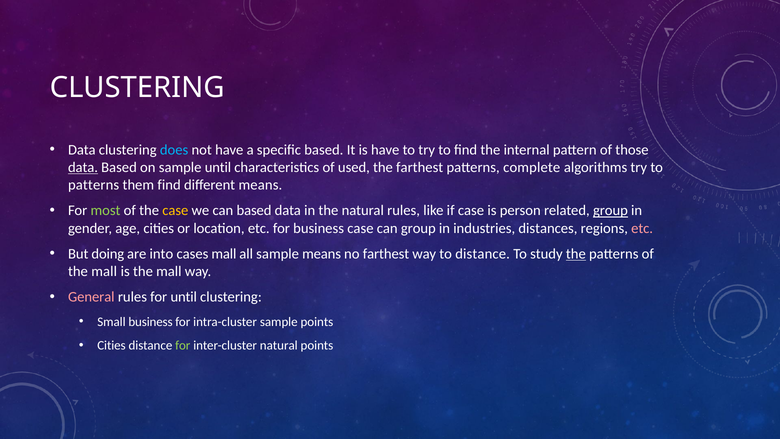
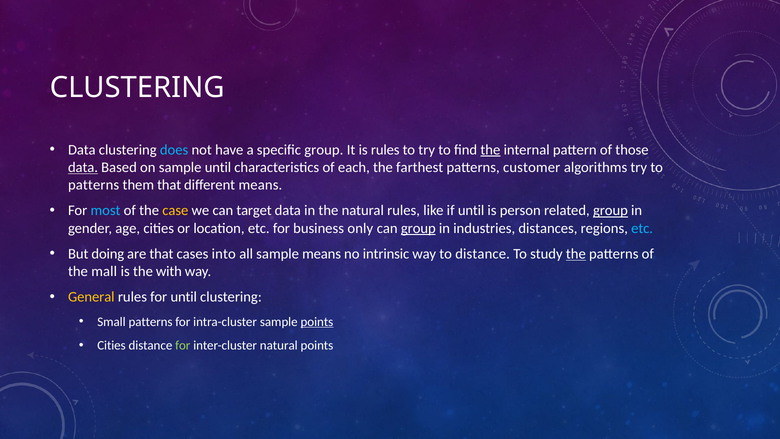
specific based: based -> group (324, 150)
is have: have -> rules (385, 150)
the underline: none -> present (490, 150)
used: used -> each (354, 167)
complete: complete -> customer (532, 167)
them find: find -> that (169, 185)
most colour: light green -> light blue (106, 211)
can based: based -> target (254, 211)
if case: case -> until (471, 211)
business case: case -> only (360, 228)
group underline: none -> present (418, 228)
etc colour: pink -> light blue (642, 228)
are into: into -> that (161, 254)
cases mall: mall -> into (224, 254)
no farthest: farthest -> intrinsic (386, 254)
is the mall: mall -> with (169, 271)
General colour: pink -> yellow (91, 297)
Small business: business -> patterns (151, 322)
points underline: none -> present (317, 322)
